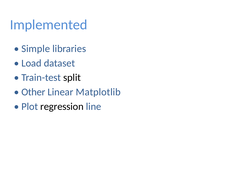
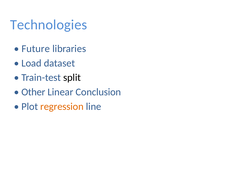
Implemented: Implemented -> Technologies (49, 25)
Simple: Simple -> Future (36, 49)
Matplotlib: Matplotlib -> Conclusion (98, 92)
regression colour: black -> orange (62, 106)
